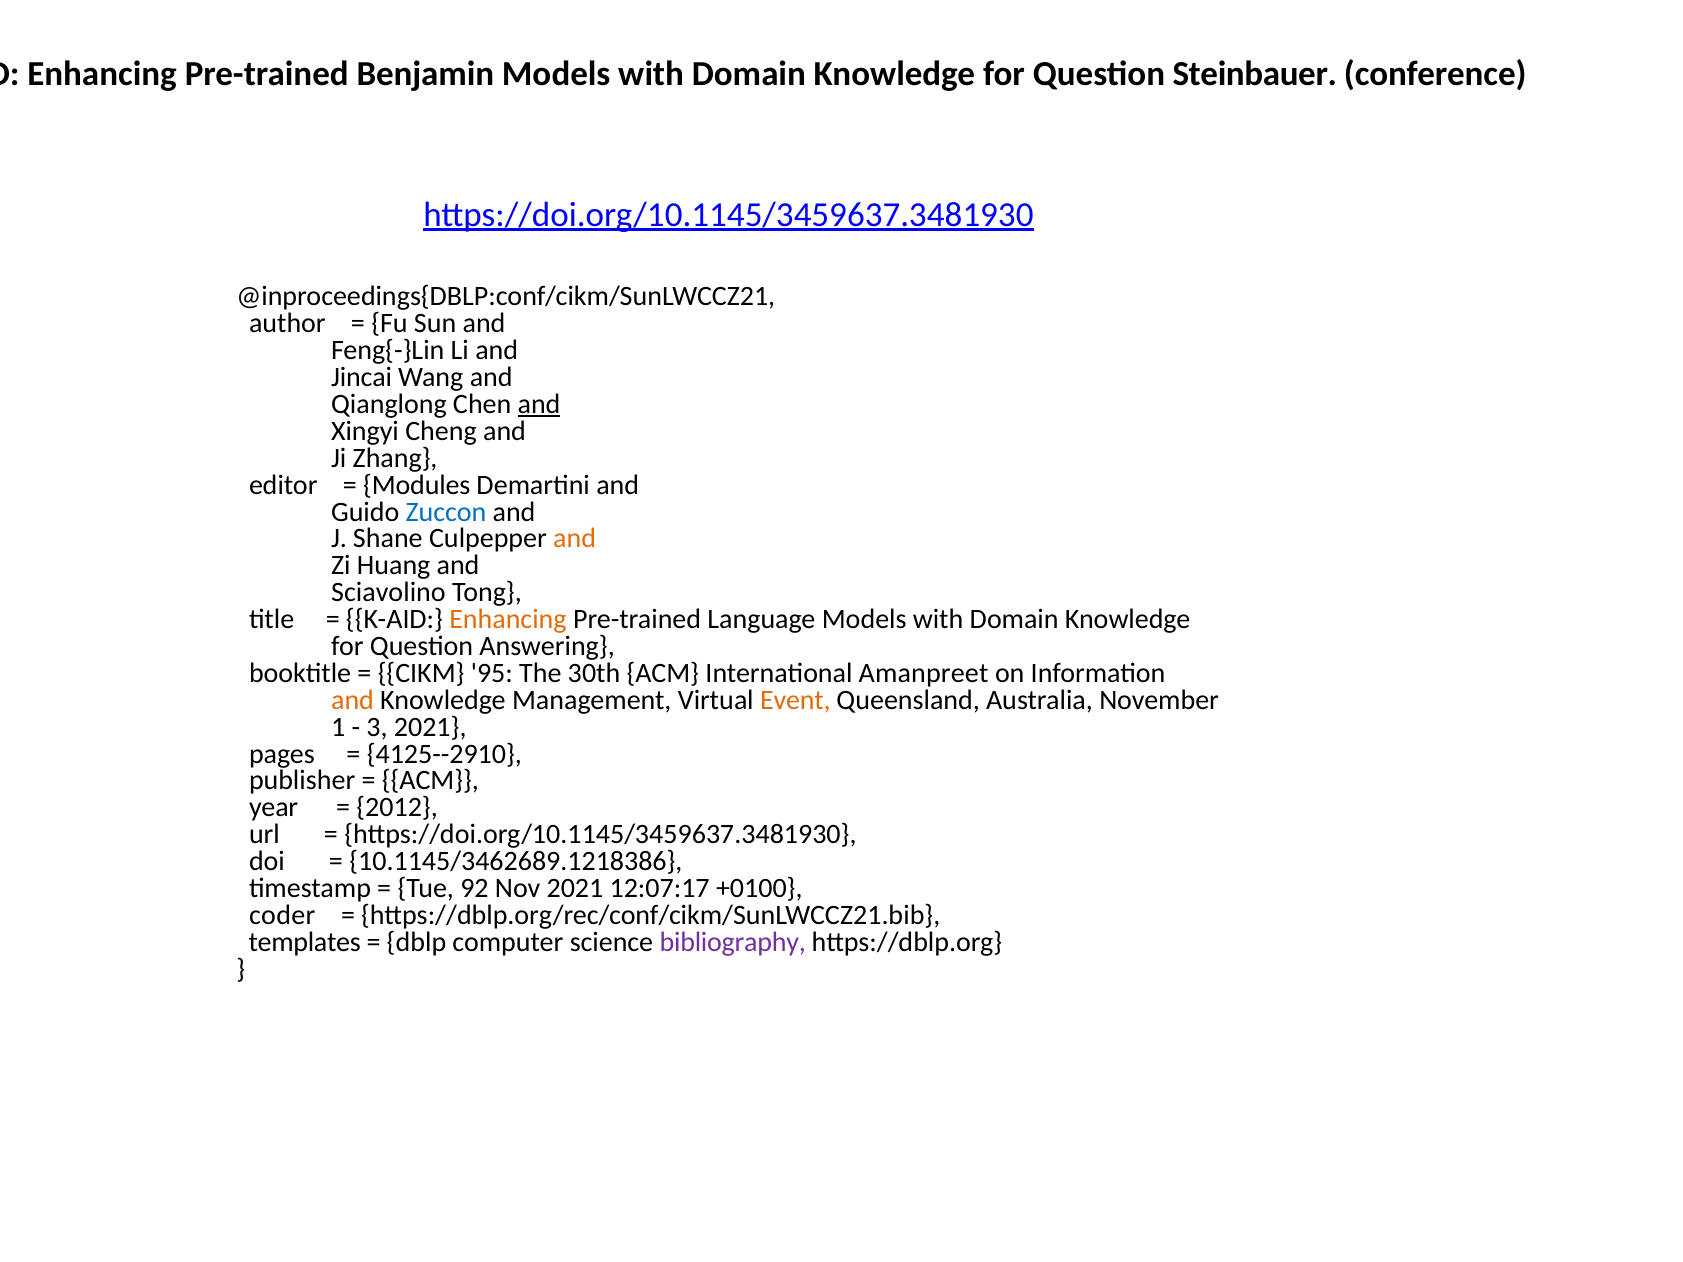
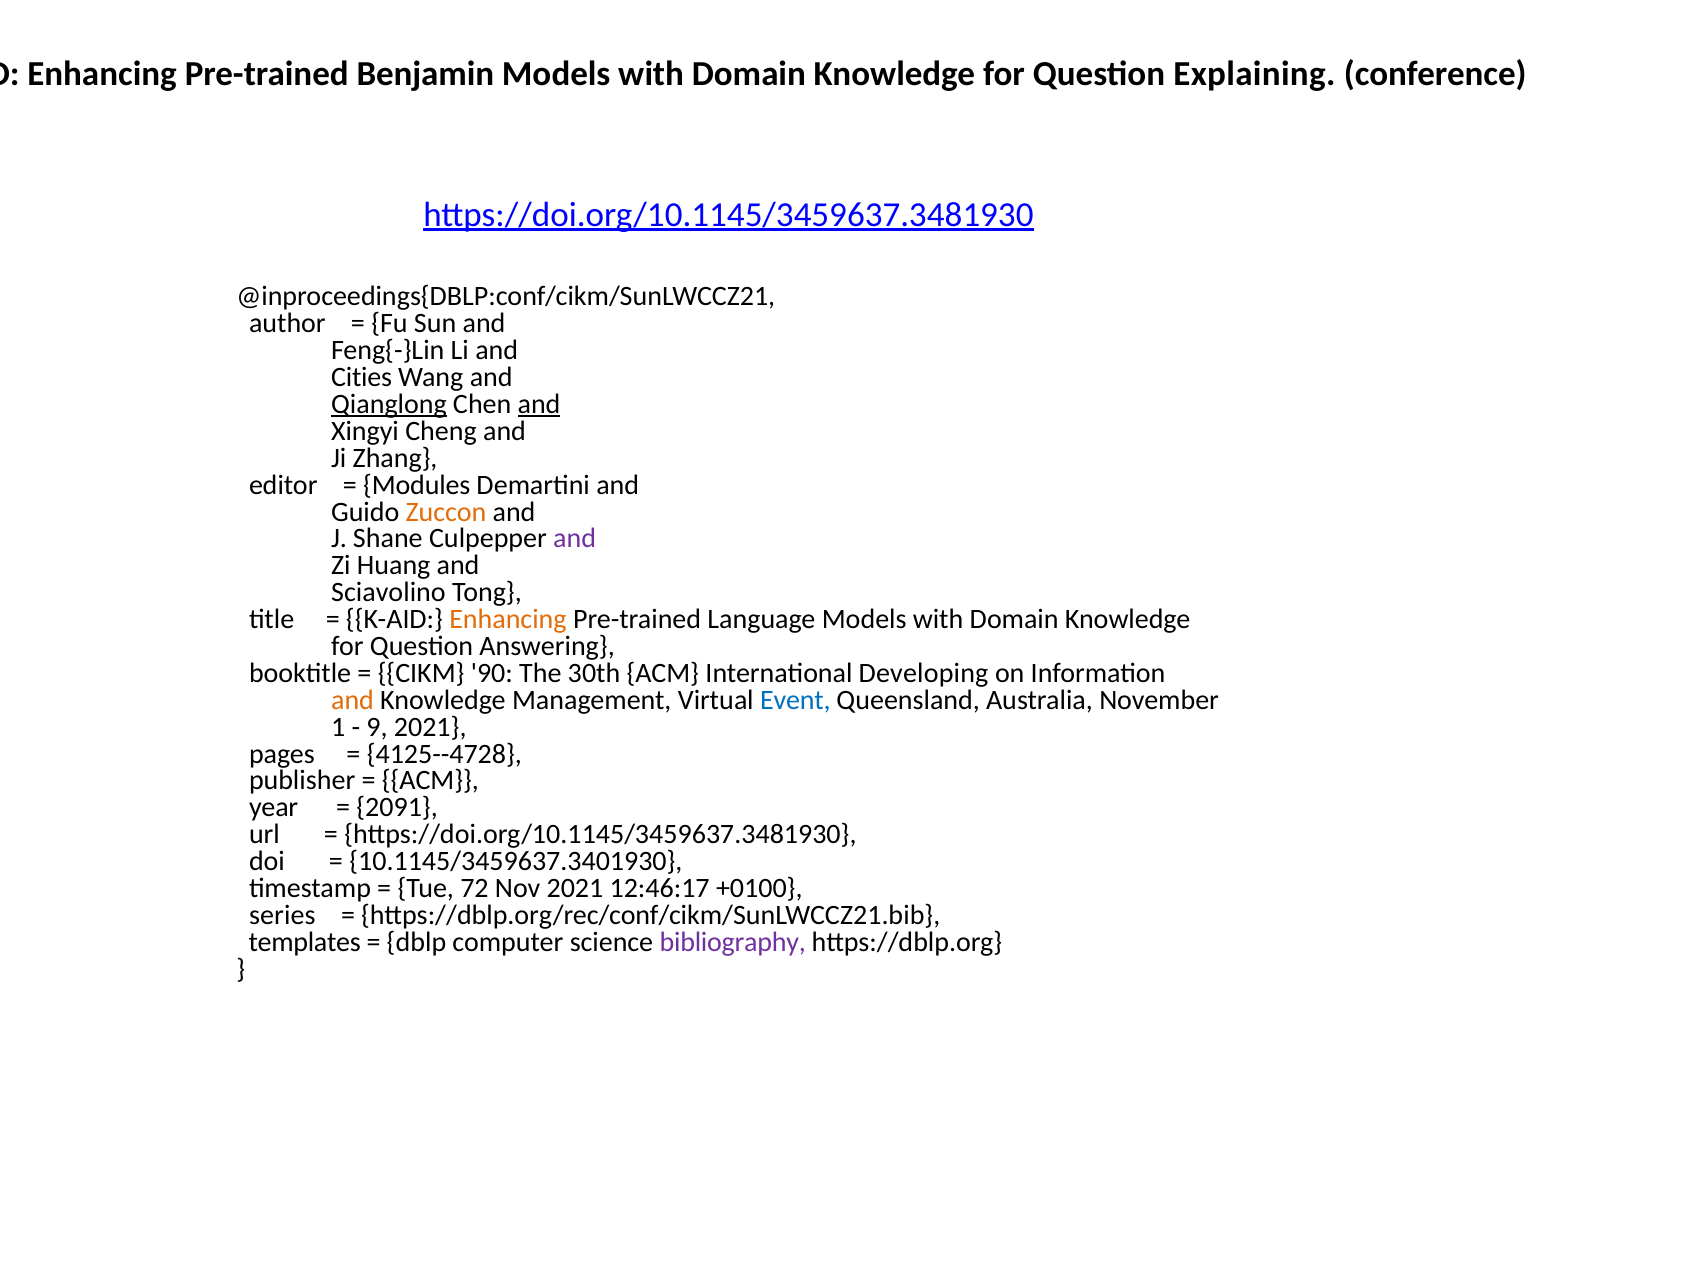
Steinbauer: Steinbauer -> Explaining (1254, 74)
Jincai: Jincai -> Cities (362, 377)
Qianglong underline: none -> present (389, 404)
Zuccon colour: blue -> orange (446, 512)
and colour: orange -> purple (575, 539)
95: 95 -> 90 (492, 673)
Amanpreet: Amanpreet -> Developing (924, 673)
Event colour: orange -> blue (795, 700)
3: 3 -> 9 (377, 727)
4125--2910: 4125--2910 -> 4125--4728 (444, 754)
2012: 2012 -> 2091 (397, 808)
10.1145/3462689.1218386: 10.1145/3462689.1218386 -> 10.1145/3459637.3401930 (516, 862)
92: 92 -> 72 (474, 889)
12:07:17: 12:07:17 -> 12:46:17 (660, 889)
coder: coder -> series (282, 915)
